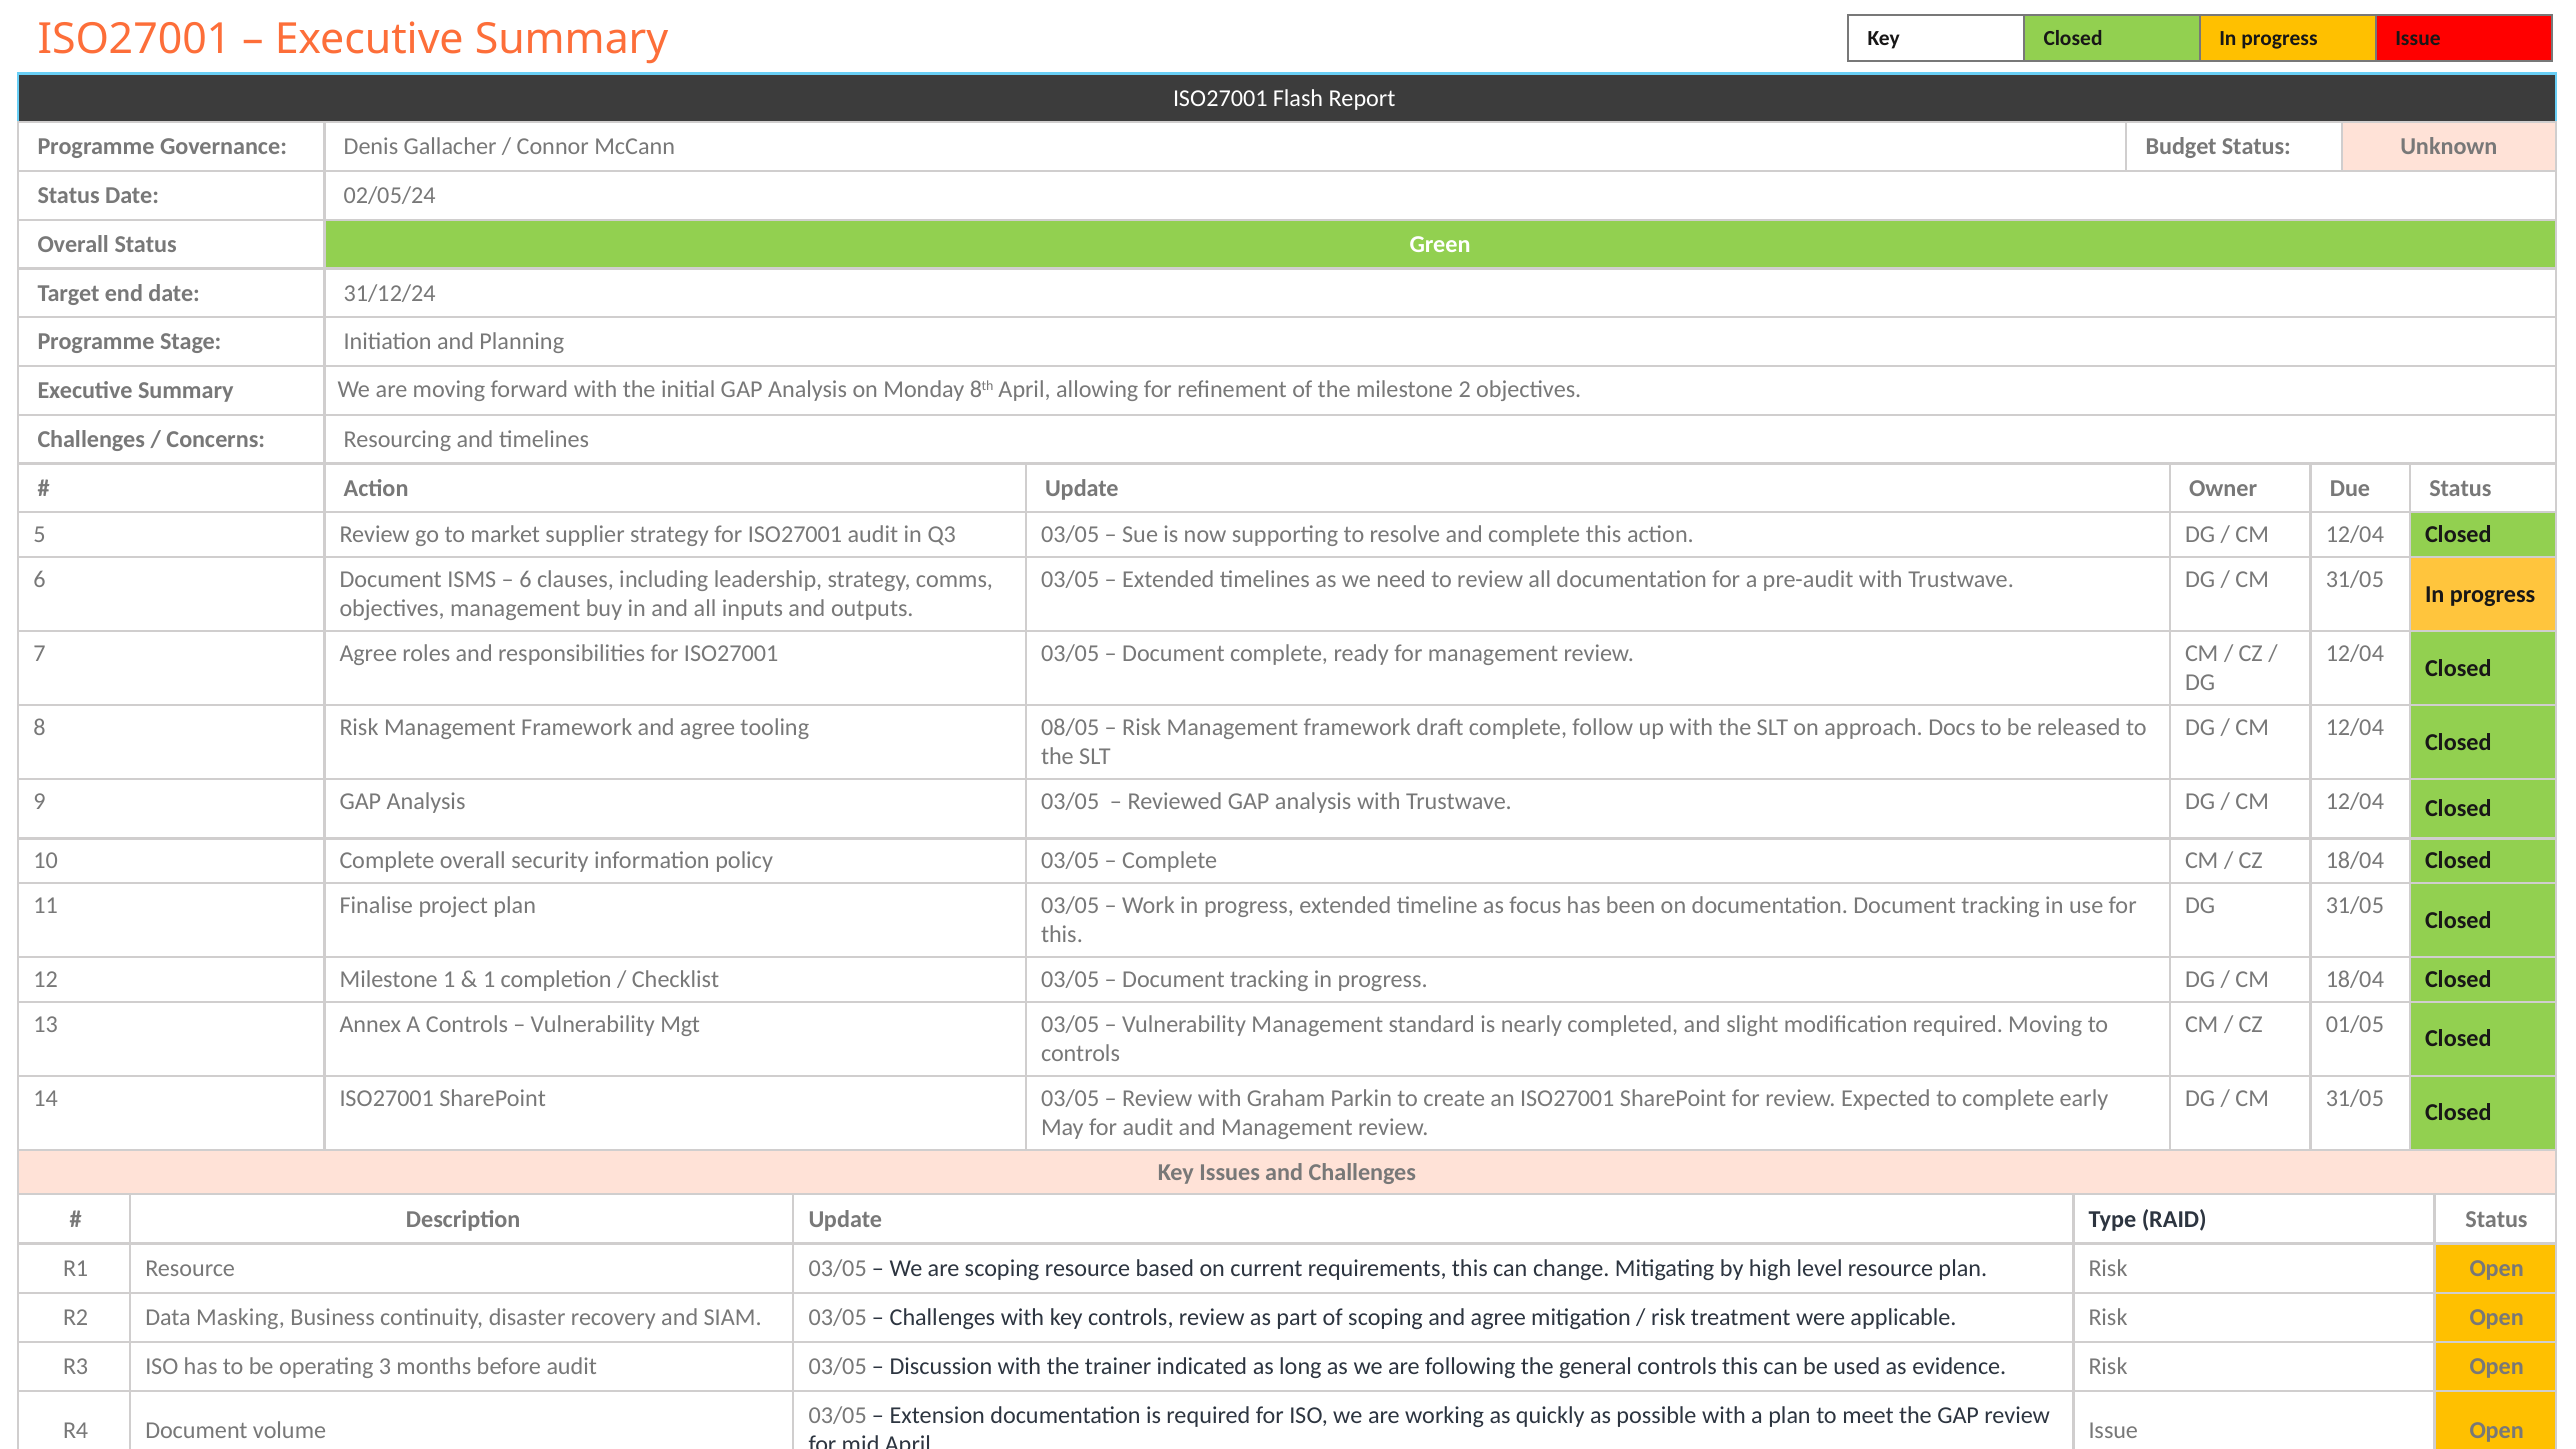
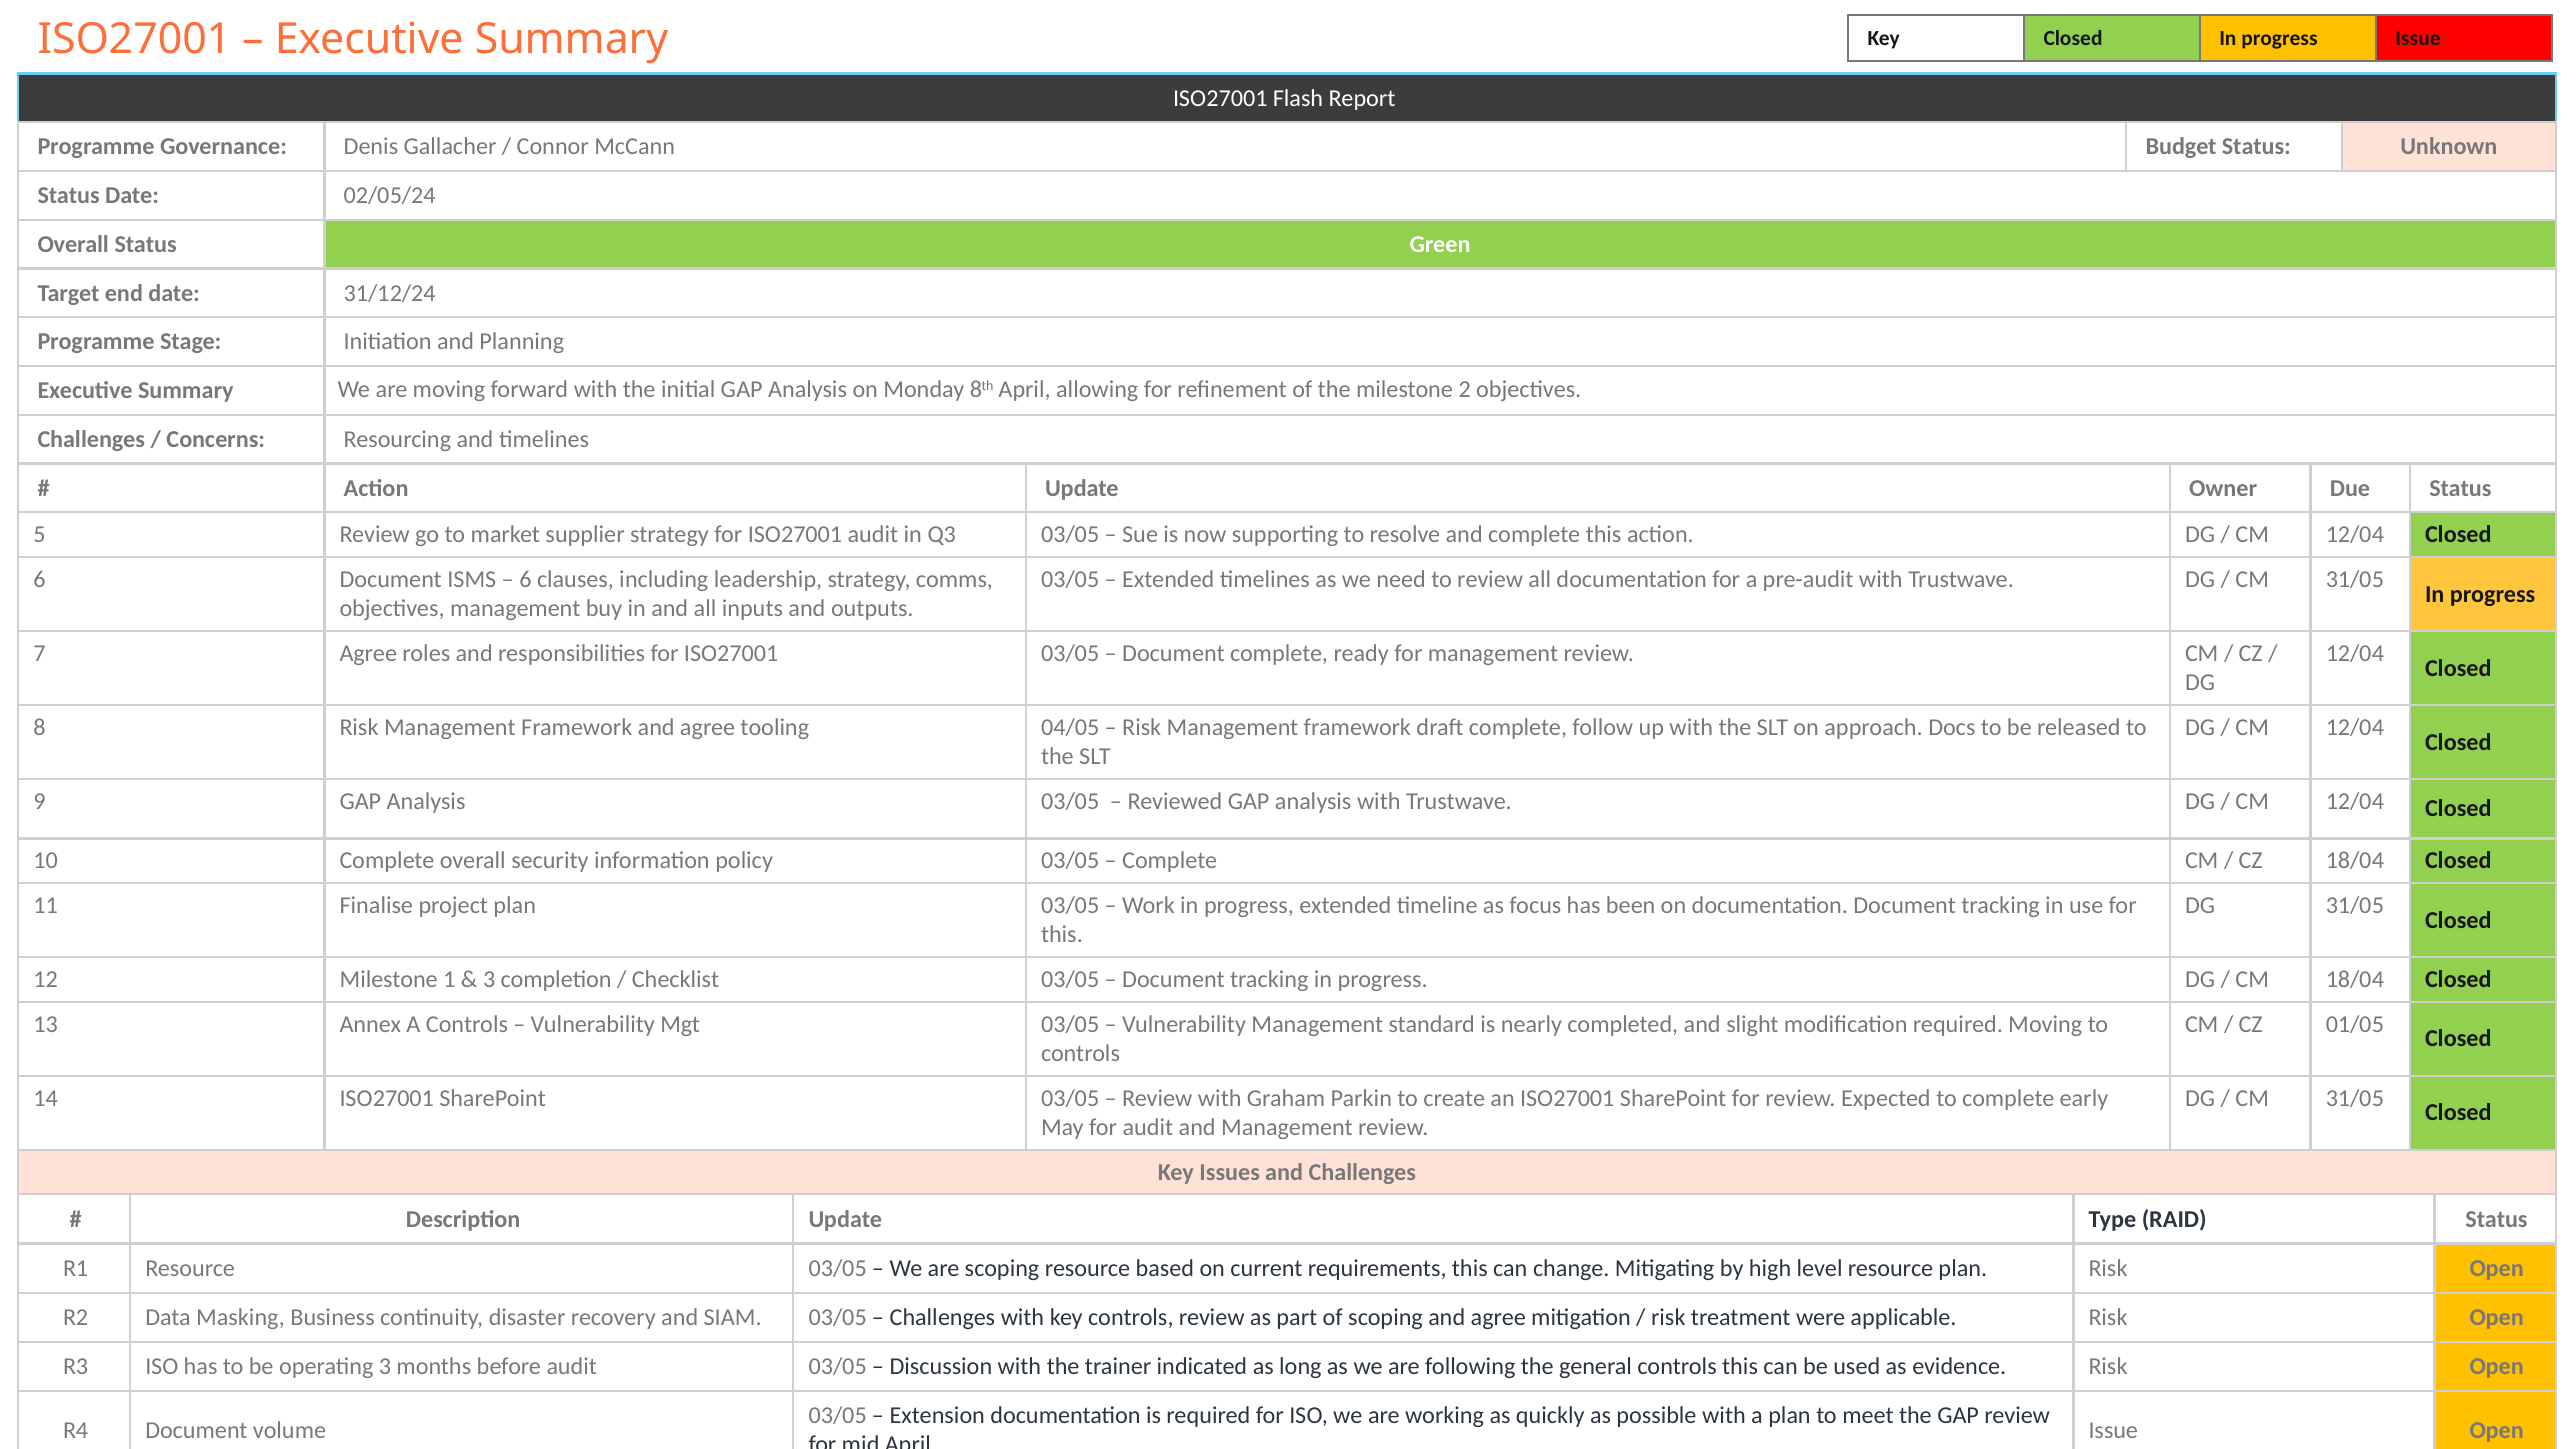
08/05: 08/05 -> 04/05 (1070, 727)
1: 1 -> 3 (489, 980)
